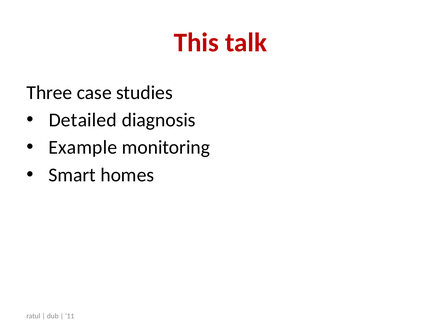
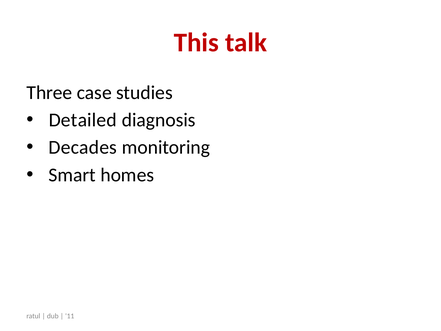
Example: Example -> Decades (83, 147)
